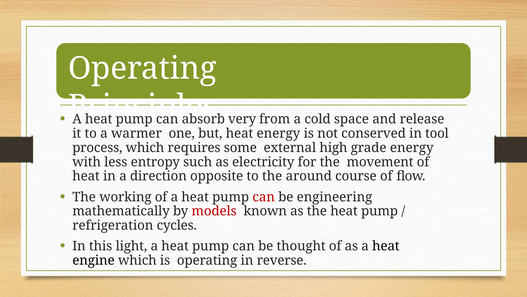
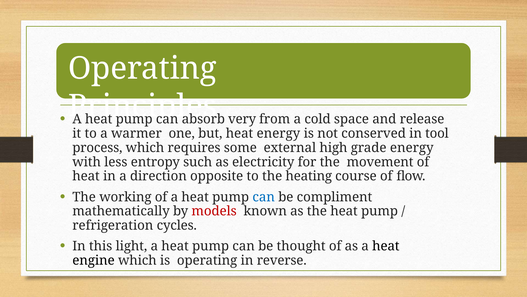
around: around -> heating (309, 176)
can colour: red -> blue (264, 197)
engineering: engineering -> compliment (335, 197)
